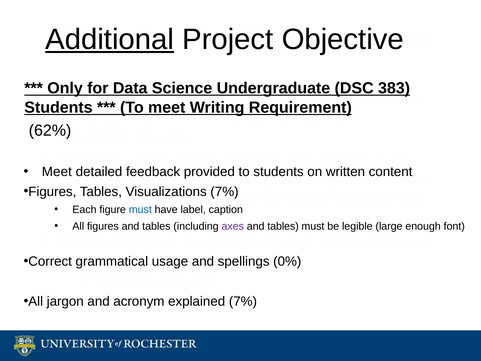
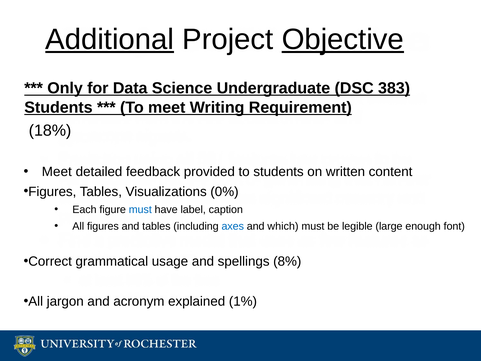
Objective underline: none -> present (343, 39)
62%: 62% -> 18% (50, 130)
Visualizations 7%: 7% -> 0% (224, 191)
axes colour: purple -> blue (233, 226)
tables: tables -> which (283, 226)
0%: 0% -> 8% (287, 261)
explained 7%: 7% -> 1% (243, 301)
